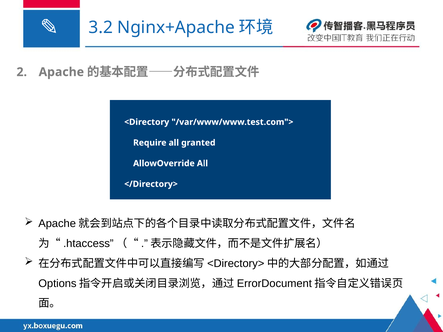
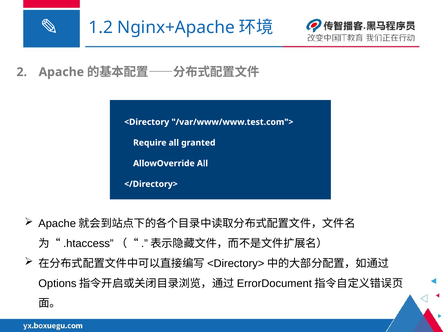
3.2: 3.2 -> 1.2 (101, 27)
